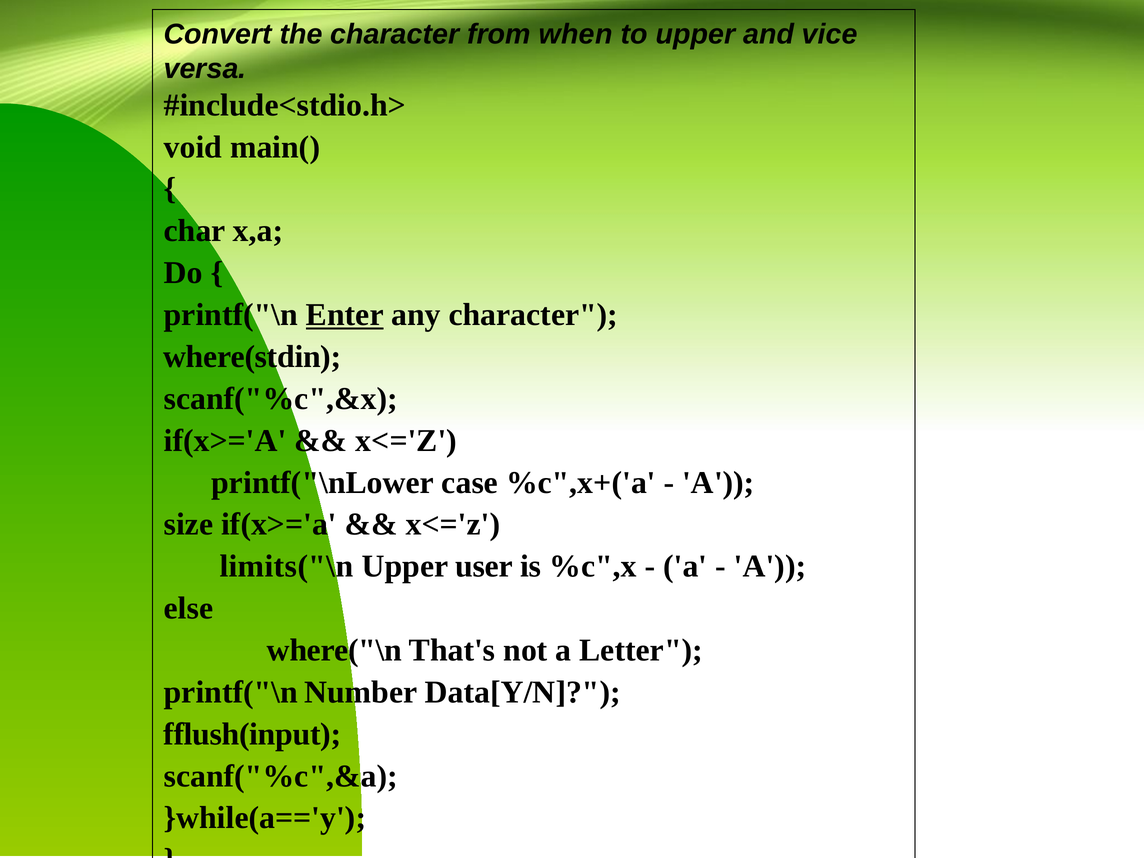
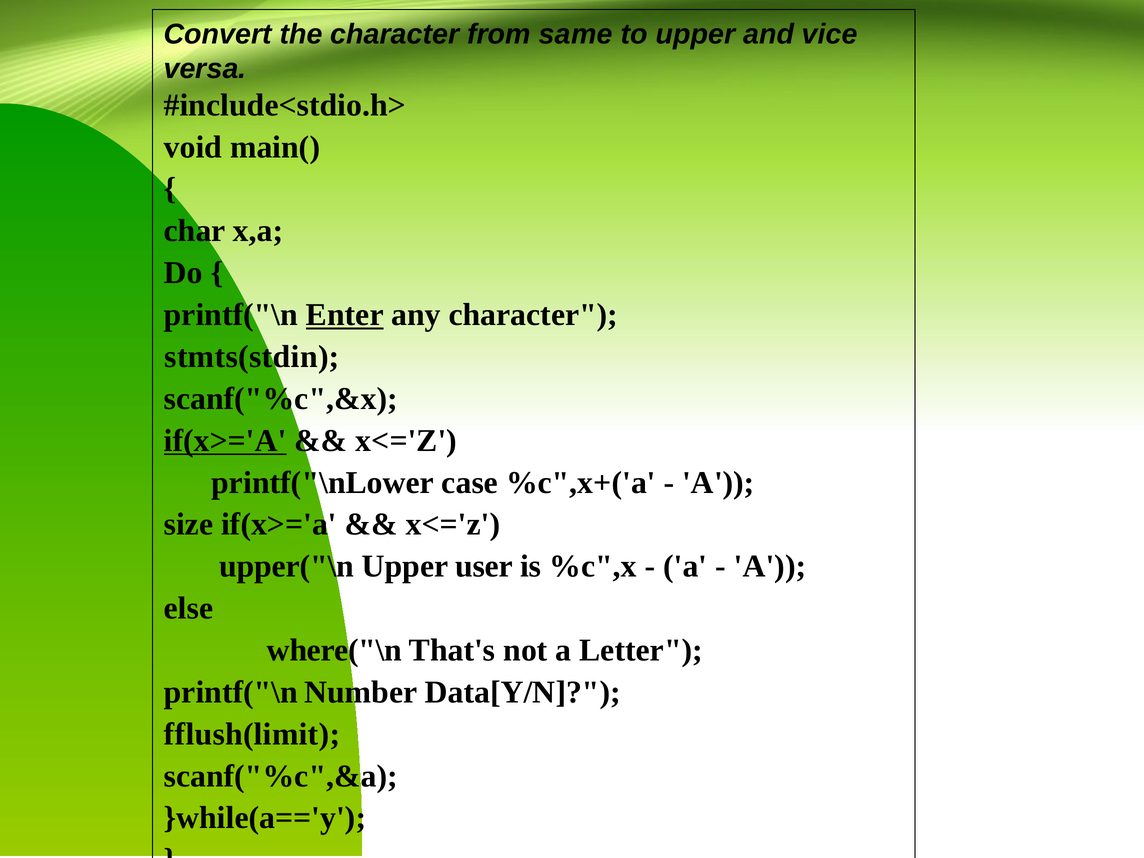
when: when -> same (576, 34)
where(stdin: where(stdin -> stmts(stdin (252, 357)
if(x>='A underline: none -> present (225, 441)
limits("\n: limits("\n -> upper("\n (287, 566)
fflush(input: fflush(input -> fflush(limit (252, 734)
